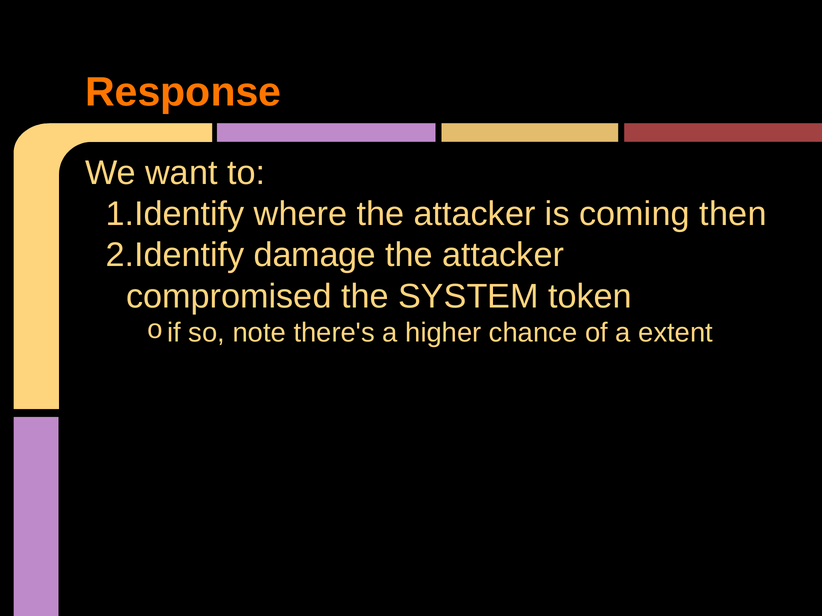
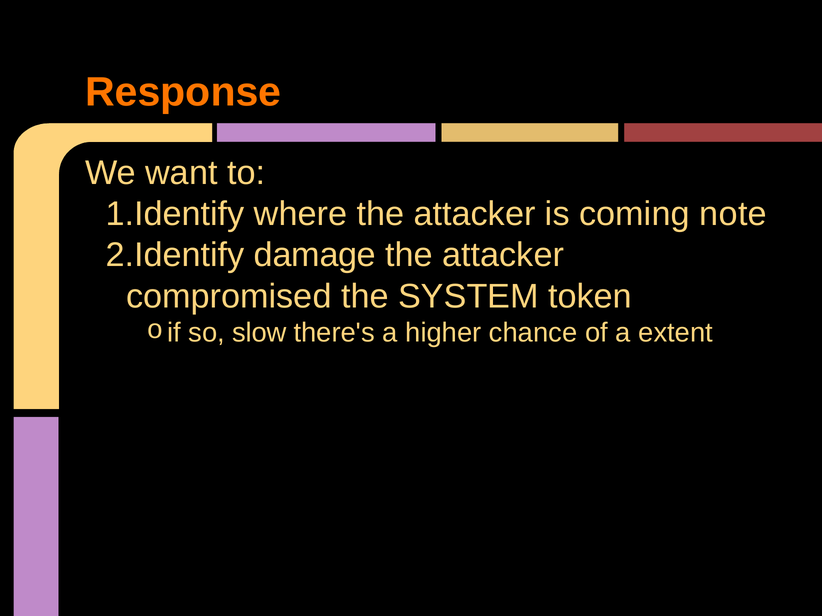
then: then -> note (733, 214)
note: note -> slow (259, 333)
